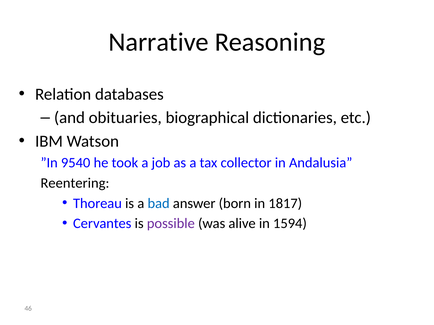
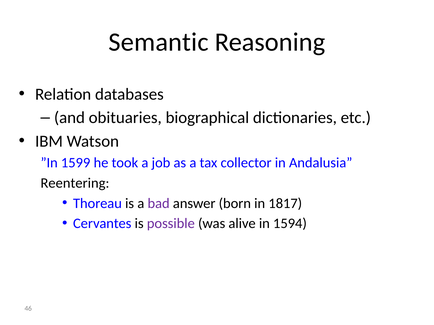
Narrative: Narrative -> Semantic (159, 42)
9540: 9540 -> 1599 (76, 163)
bad colour: blue -> purple (159, 204)
